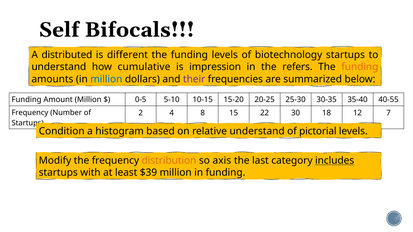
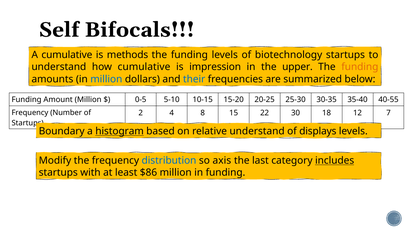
A distributed: distributed -> cumulative (67, 55)
different: different -> methods (128, 55)
refers: refers -> upper (297, 67)
their colour: purple -> blue (194, 79)
Condition: Condition -> Boundary (62, 131)
histogram underline: none -> present (120, 131)
pictorial: pictorial -> displays (318, 131)
distribution colour: orange -> blue (169, 161)
$39: $39 -> $86 (149, 173)
